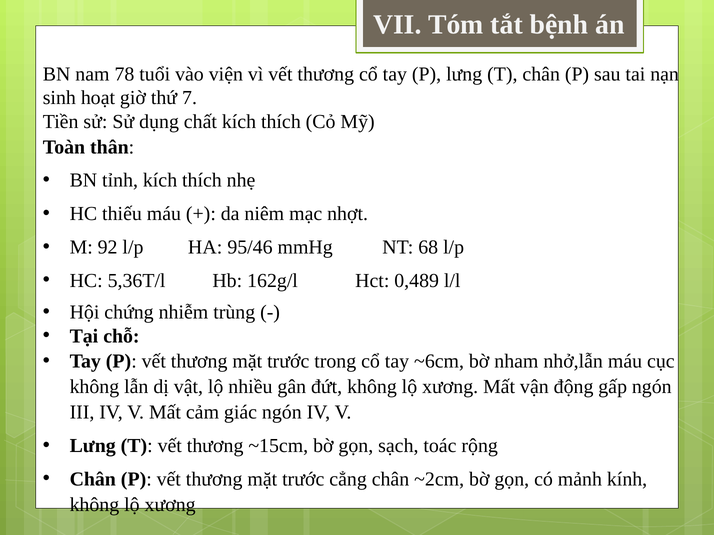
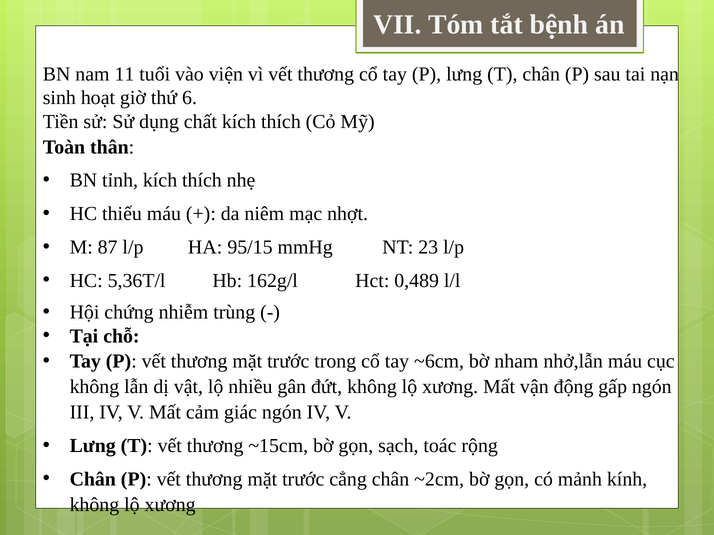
78: 78 -> 11 (124, 74)
7: 7 -> 6 (190, 98)
92: 92 -> 87 (108, 247)
95/46: 95/46 -> 95/15 (250, 247)
68: 68 -> 23 (428, 247)
